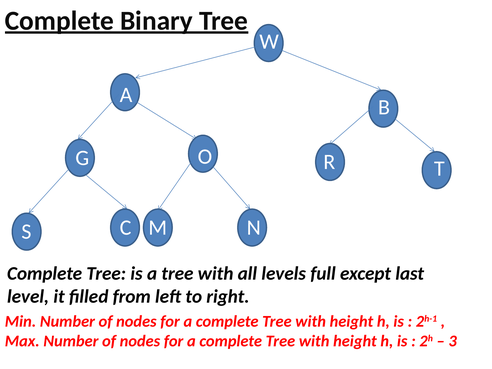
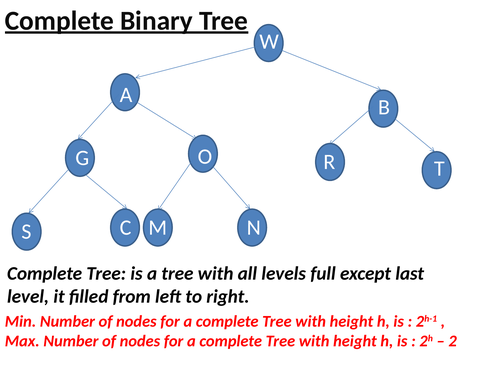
3: 3 -> 2 (453, 341)
